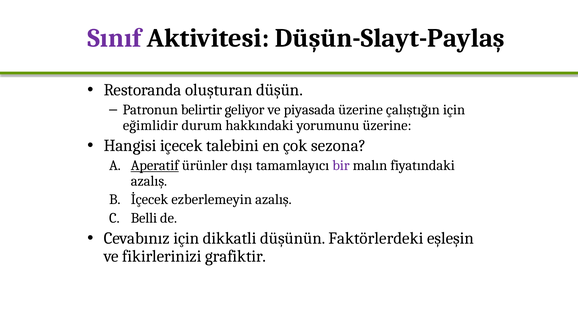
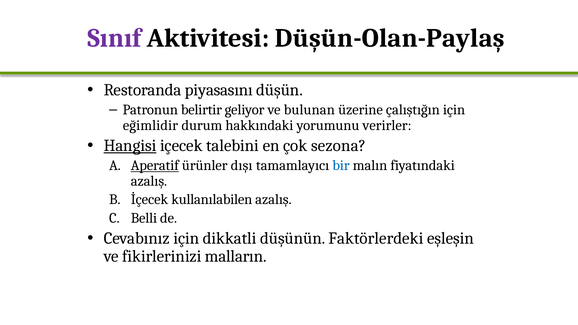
Düşün-Slayt-Paylaş: Düşün-Slayt-Paylaş -> Düşün-Olan-Paylaş (390, 38)
oluşturan: oluşturan -> piyasasını (219, 90)
piyasada: piyasada -> bulunan (309, 110)
yorumunu üzerine: üzerine -> verirler (387, 125)
Hangisi underline: none -> present (130, 146)
bir colour: purple -> blue (341, 165)
ezberlemeyin: ezberlemeyin -> kullanılabilen (212, 200)
grafiktir: grafiktir -> malların (236, 256)
